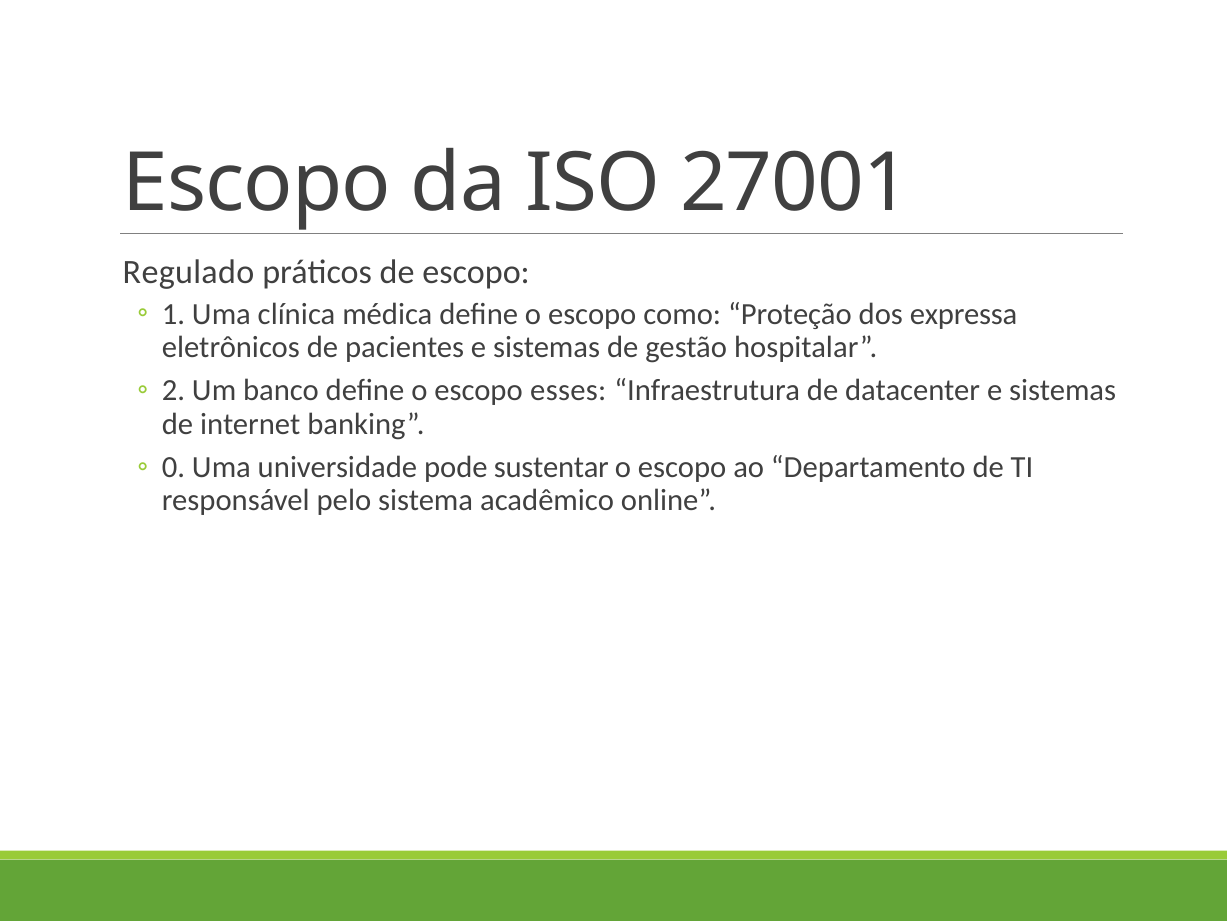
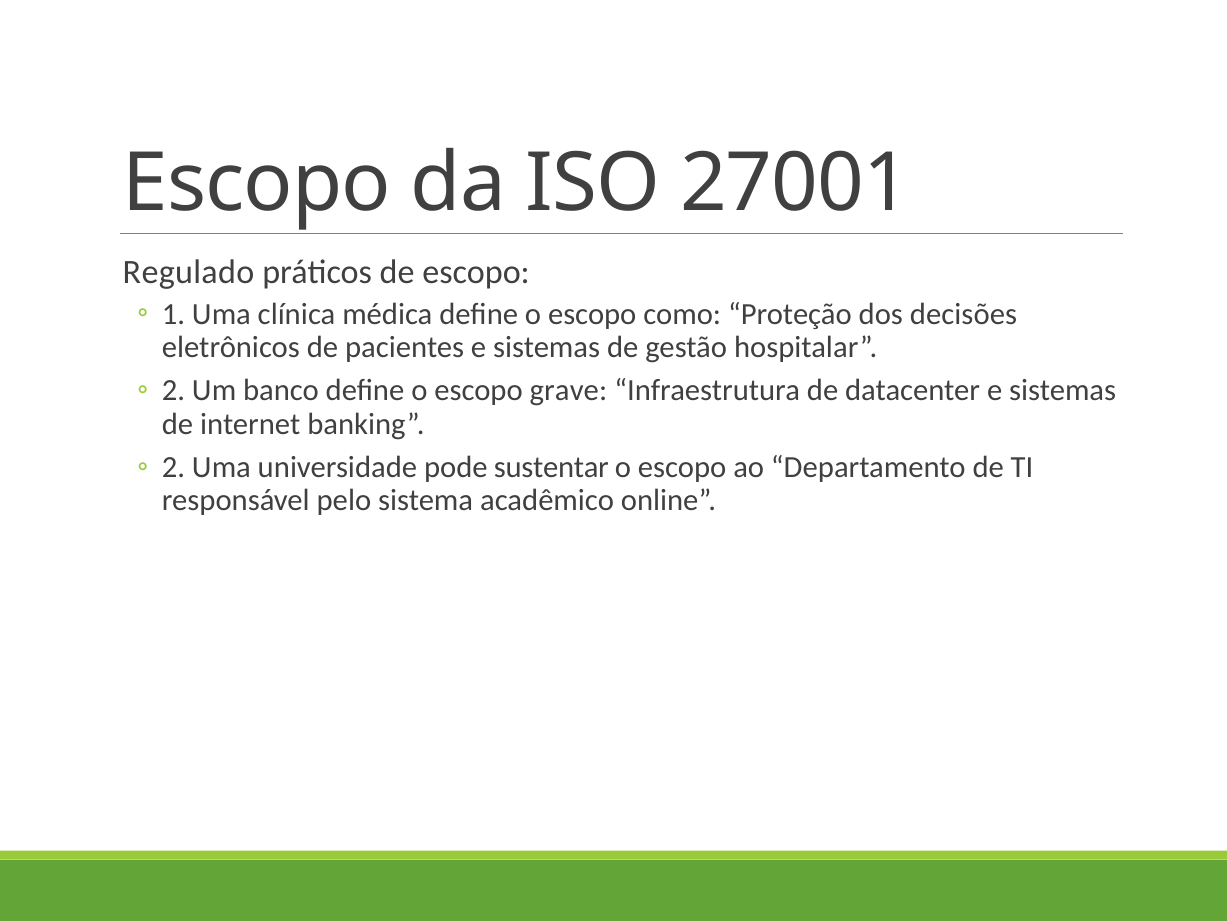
expressa: expressa -> decisões (963, 314)
esses: esses -> grave (568, 390)
0: 0 -> 2 (174, 467)
